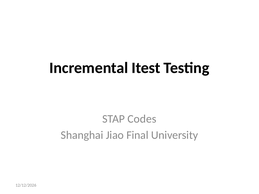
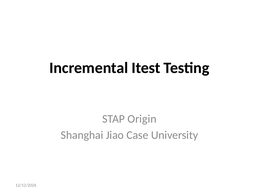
Codes: Codes -> Origin (142, 119)
Final: Final -> Case (137, 135)
